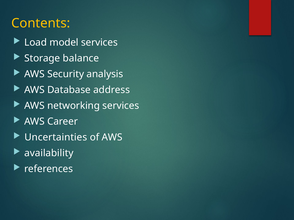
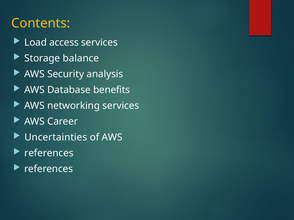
model: model -> access (64, 43)
address: address -> benefits (112, 90)
availability: availability -> references (49, 153)
